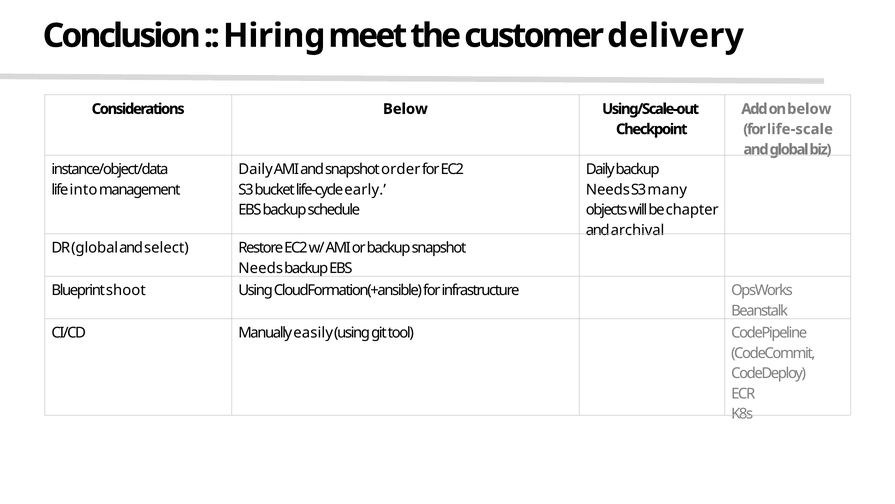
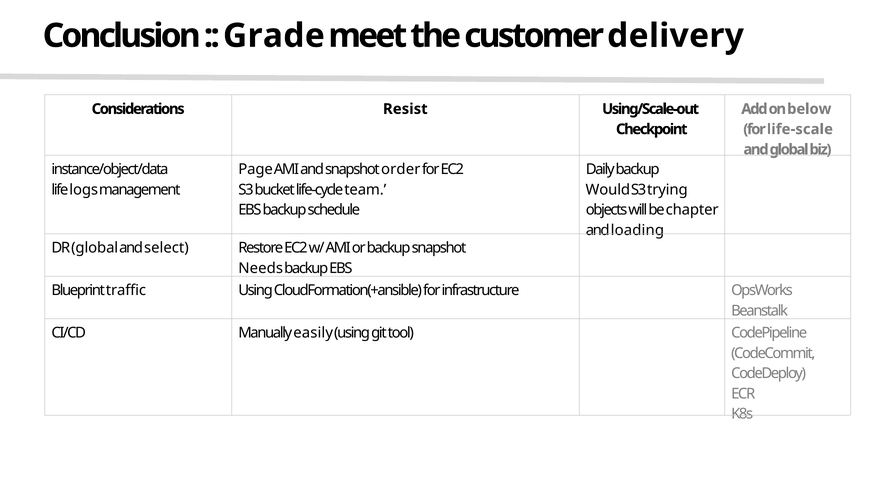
Hiring: Hiring -> Grade (274, 36)
Considerations Below: Below -> Resist (405, 109)
Daily: Daily -> Page (256, 169)
into: into -> logs (84, 190)
early: early -> team (365, 190)
Needs: Needs -> Would (608, 190)
many: many -> trying (667, 190)
archival: archival -> loading (637, 230)
shoot: shoot -> traffic (126, 290)
